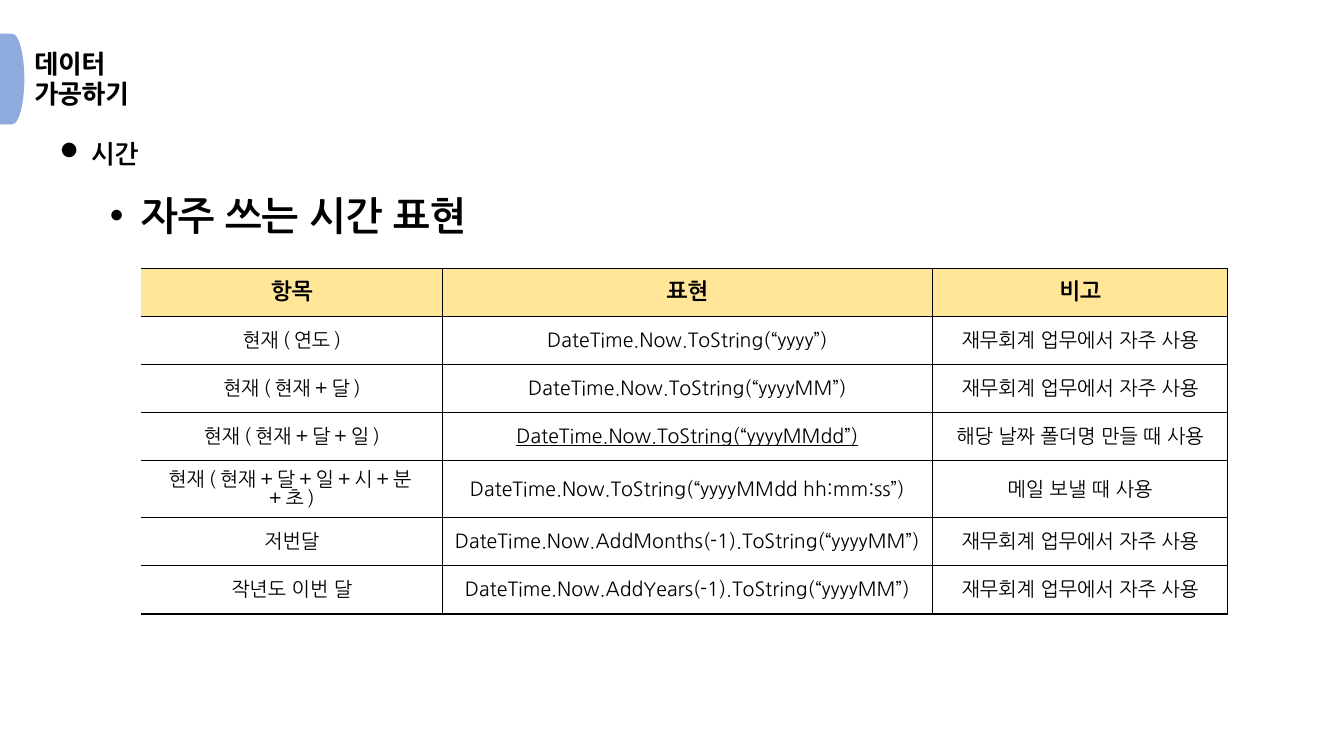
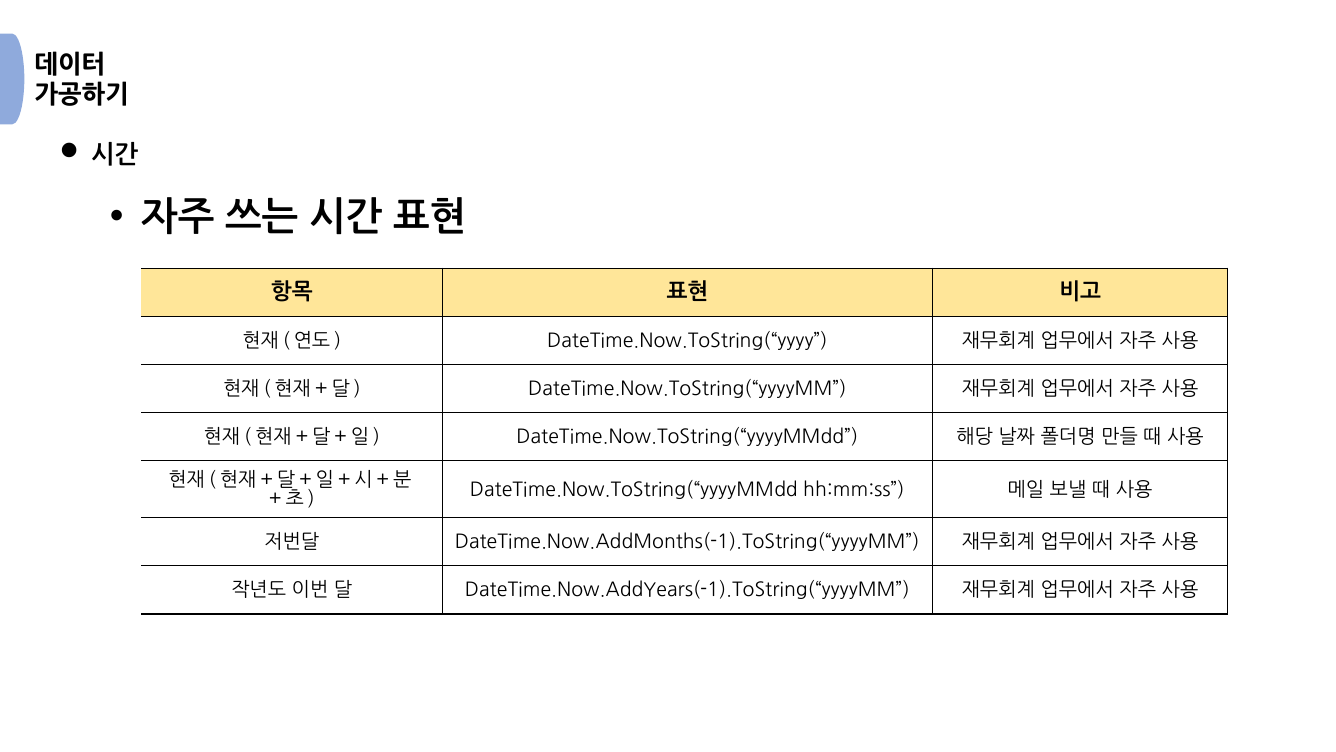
DateTime.Now.ToString(“yyyyMMdd underline: present -> none (687, 437)
